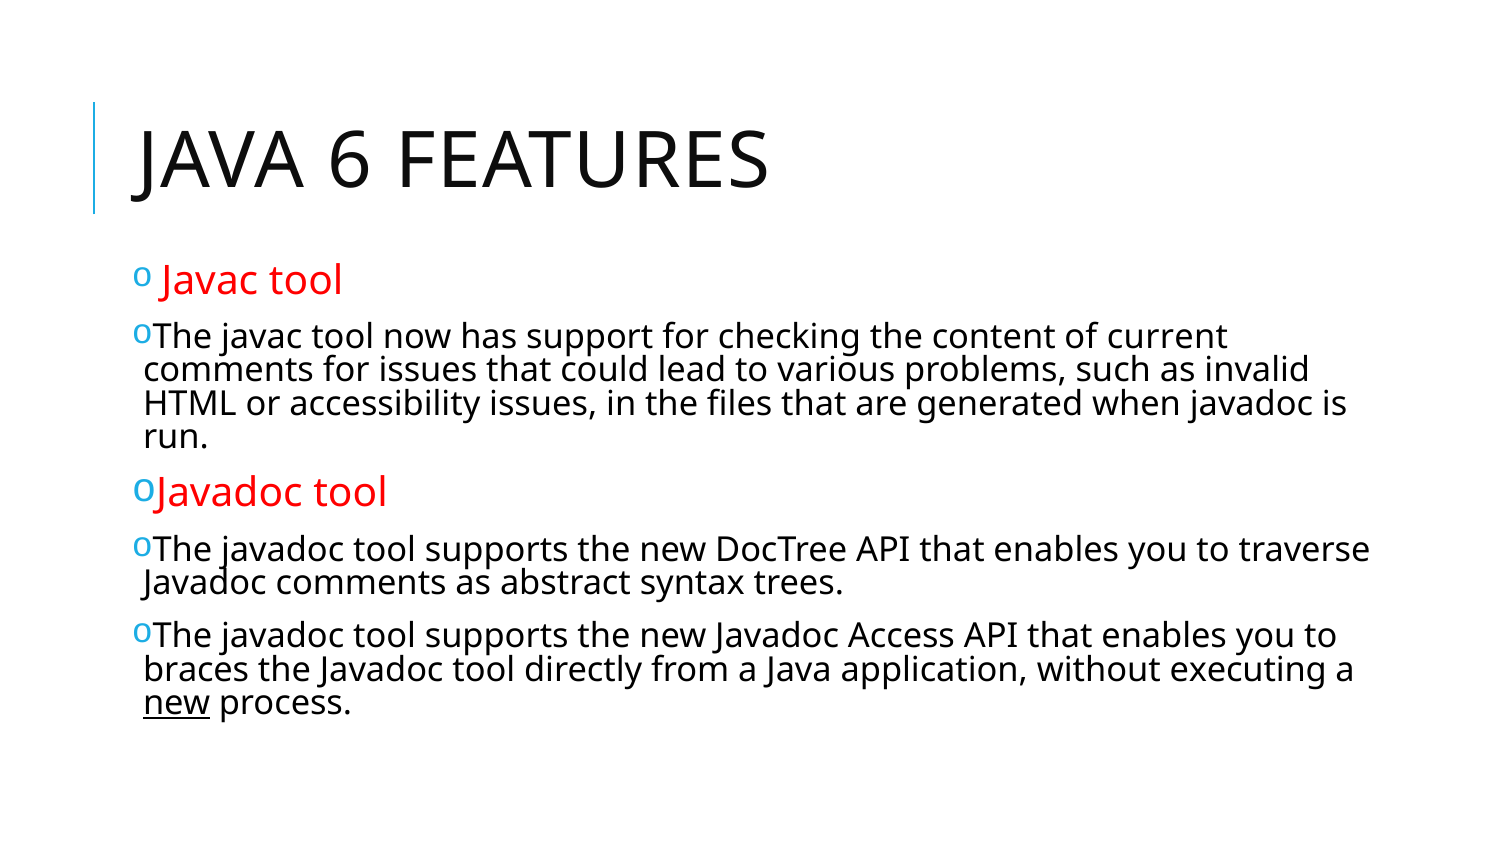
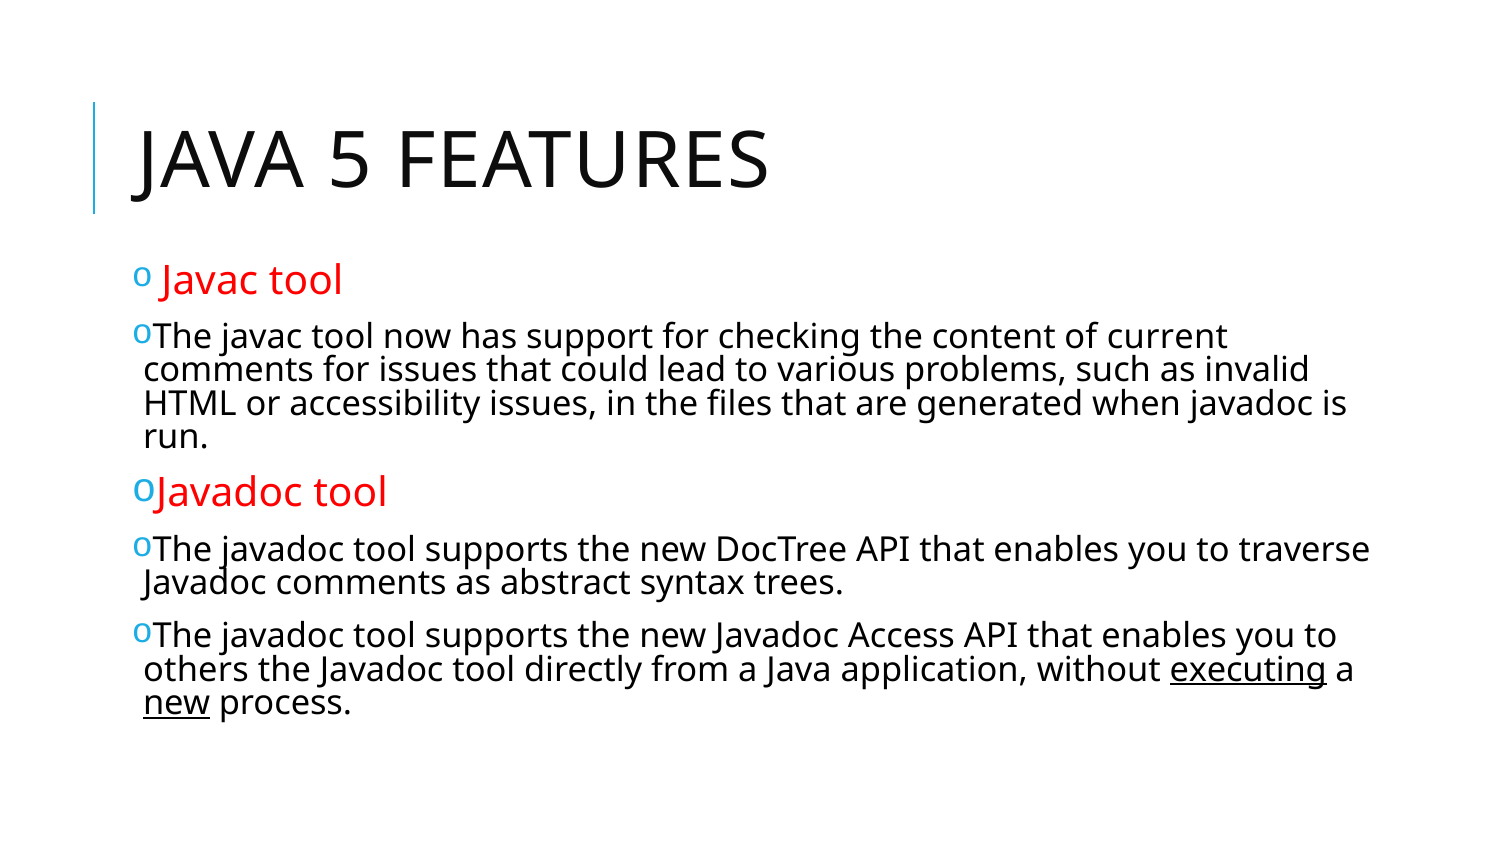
6: 6 -> 5 (350, 161)
braces: braces -> others (196, 670)
executing underline: none -> present (1248, 670)
